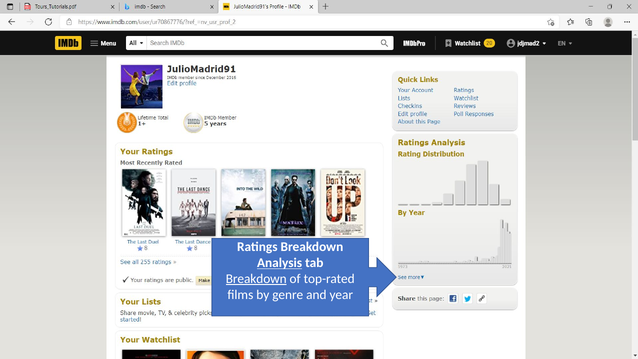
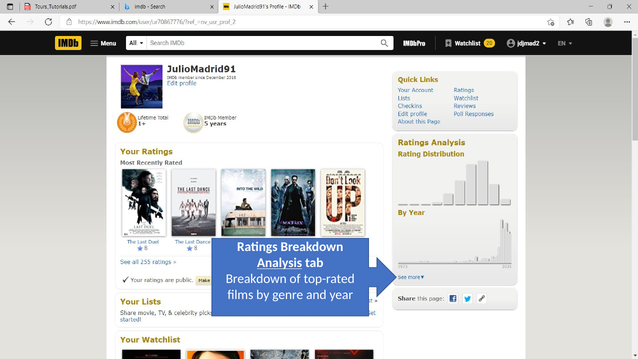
Breakdown underline: present -> none (256, 279)
